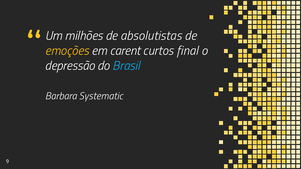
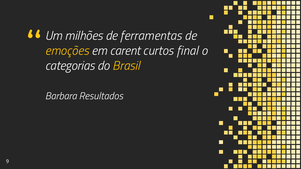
absolutistas: absolutistas -> ferramentas (151, 36)
depressão: depressão -> categorias (70, 66)
Brasil colour: light blue -> yellow (126, 66)
Systematic: Systematic -> Resultados (101, 96)
